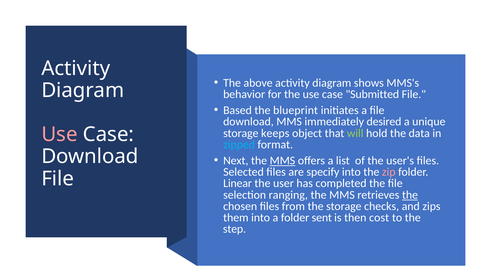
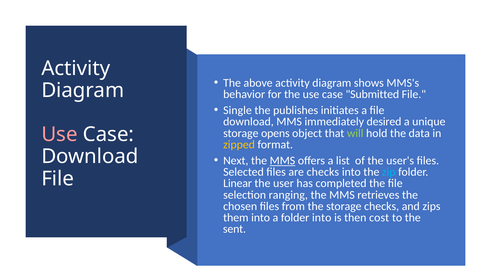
Based: Based -> Single (237, 110)
blueprint: blueprint -> publishes (296, 110)
keeps: keeps -> opens (275, 133)
zipped colour: light blue -> yellow (239, 145)
are specify: specify -> checks (323, 172)
zip colour: pink -> light blue (389, 172)
the underline: present -> none (410, 195)
folder sent: sent -> into (322, 218)
step: step -> sent (234, 229)
